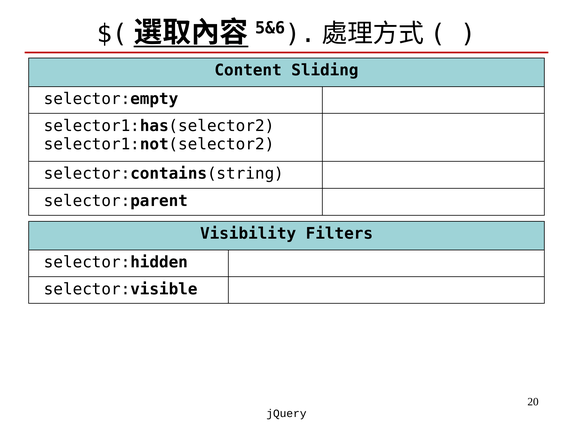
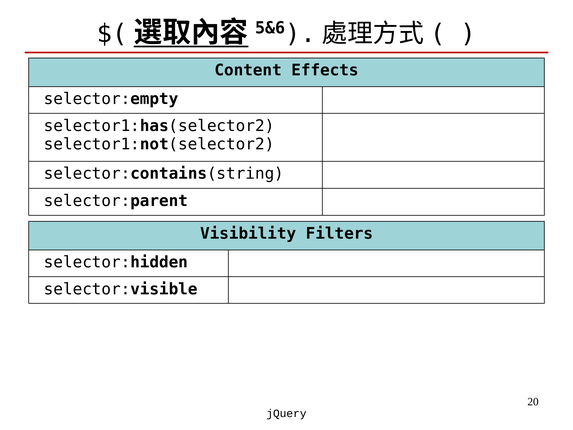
Sliding: Sliding -> Effects (325, 70)
